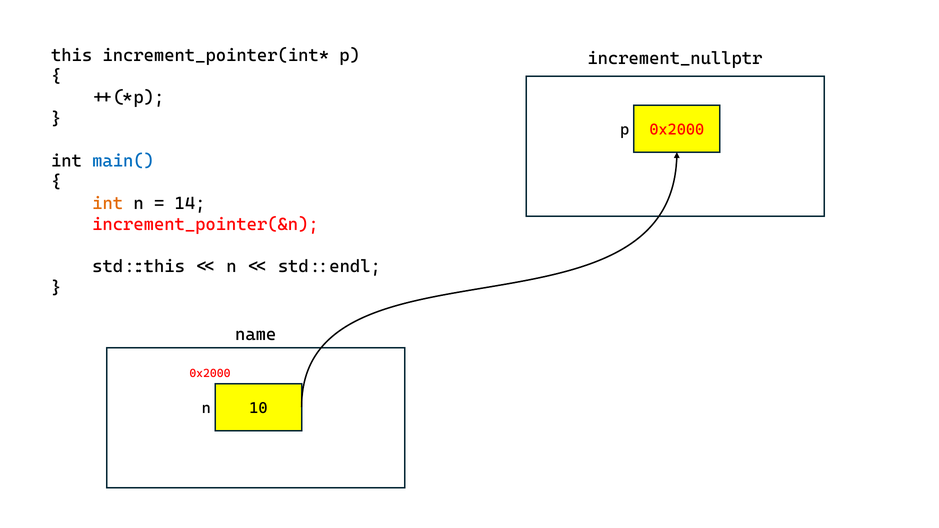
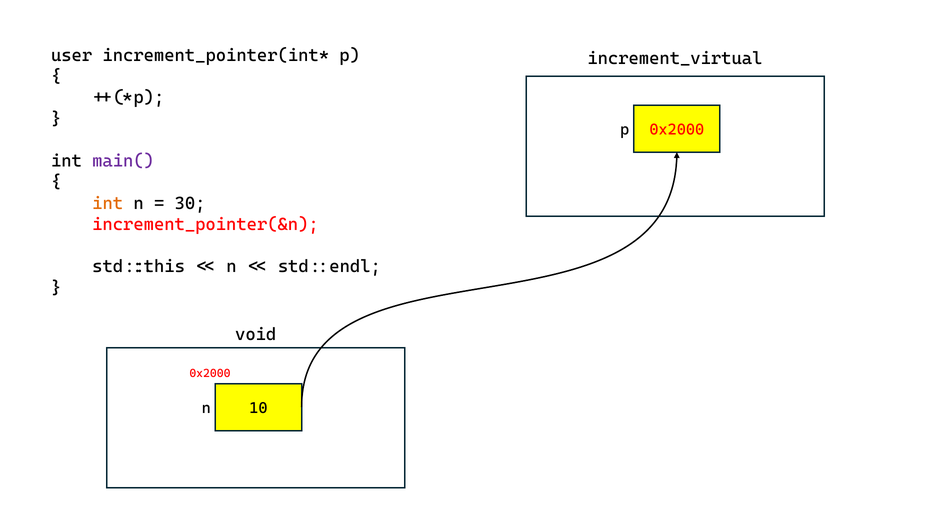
this: this -> user (72, 55)
increment_nullptr: increment_nullptr -> increment_virtual (675, 59)
main( colour: blue -> purple (123, 161)
14: 14 -> 30 (190, 203)
name: name -> void (256, 335)
